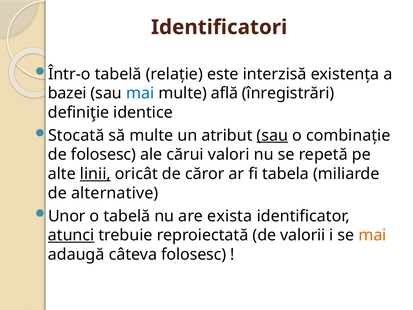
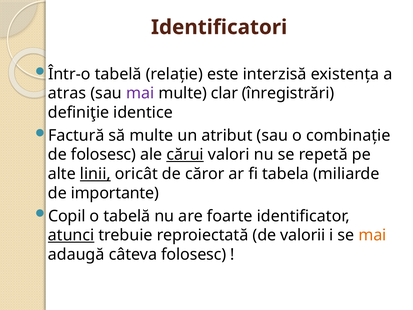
bazei: bazei -> atras (67, 93)
mai colour: blue -> purple (140, 93)
află: află -> clar (224, 93)
Stocată: Stocată -> Factură (76, 135)
sau underline: present -> none (272, 135)
cărui underline: none -> present (185, 155)
alternative: alternative -> importante (115, 193)
Unor: Unor -> Copil (67, 216)
exista: exista -> foarte (230, 216)
